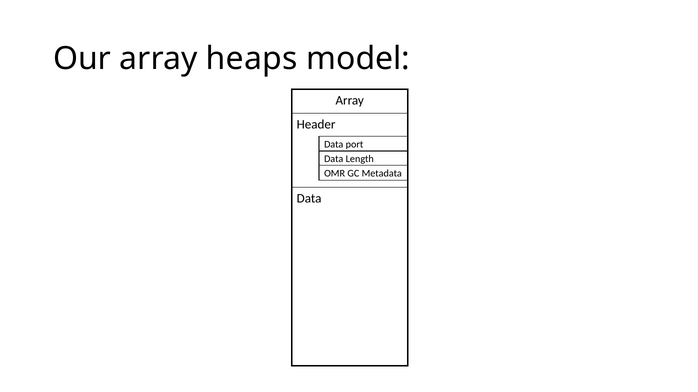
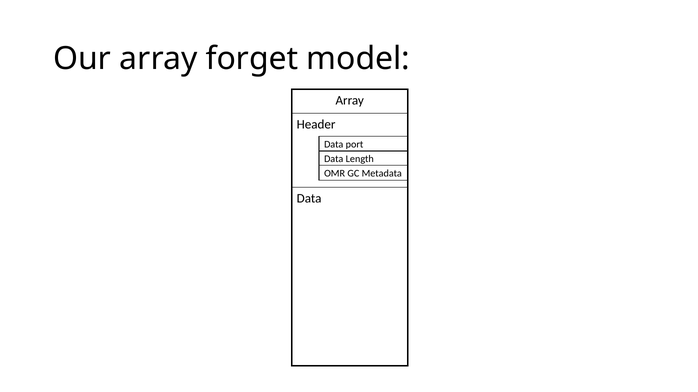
heaps: heaps -> forget (252, 59)
